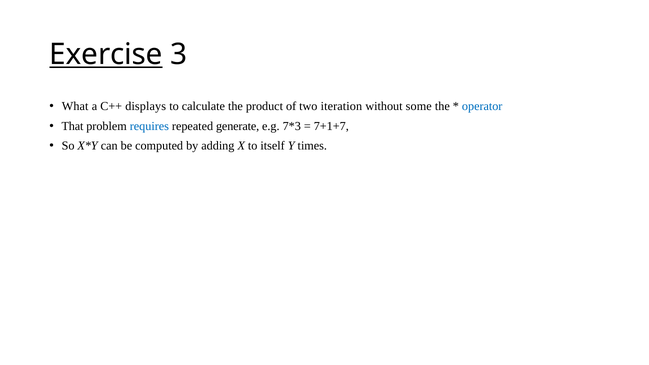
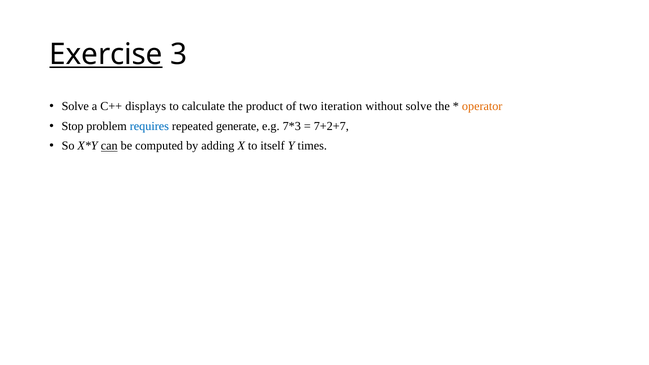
What: What -> Solve (75, 106)
without some: some -> solve (419, 106)
operator colour: blue -> orange (482, 106)
That: That -> Stop (73, 126)
7+1+7: 7+1+7 -> 7+2+7 (331, 126)
can underline: none -> present (109, 146)
